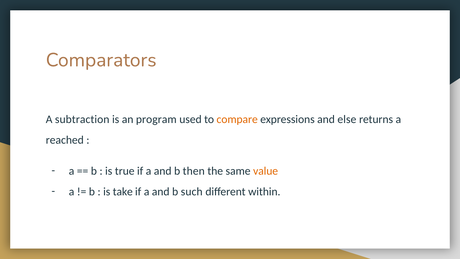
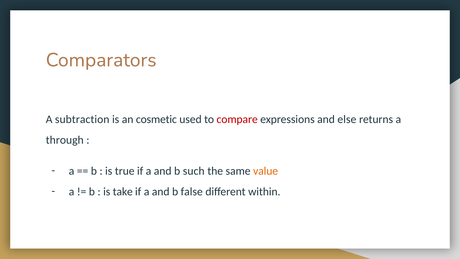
program: program -> cosmetic (156, 119)
compare colour: orange -> red (237, 119)
reached: reached -> through (65, 140)
then: then -> such (194, 171)
such: such -> false (192, 192)
